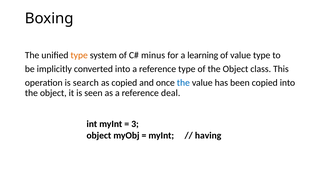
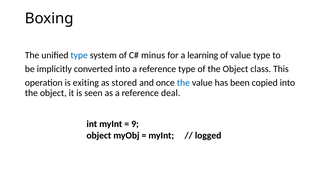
type colour: orange -> blue (79, 55)
search: search -> exiting (86, 83)
as copied: copied -> stored (124, 83)
3: 3 -> 9 (135, 124)
having: having -> logged (208, 135)
